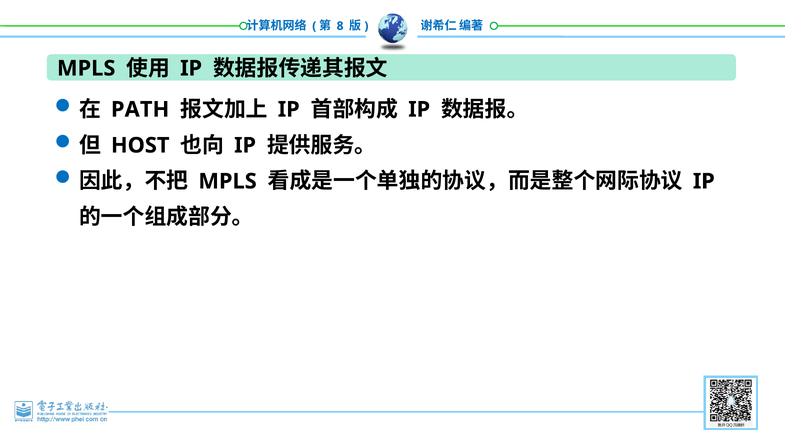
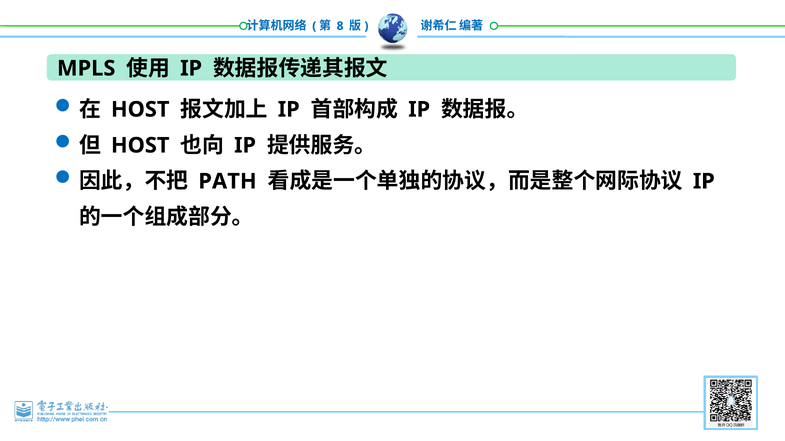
PATH: PATH -> HOST (140, 110)
MPLS: MPLS -> PATH (227, 182)
